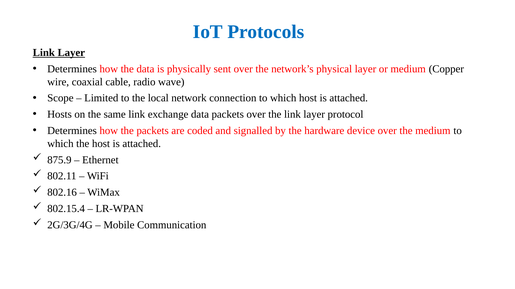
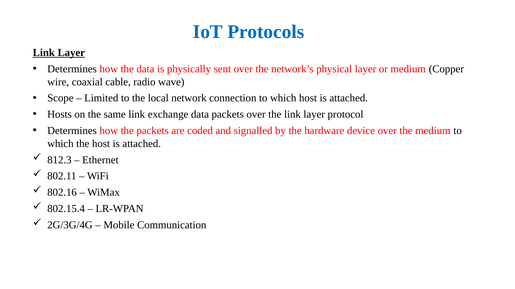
875.9: 875.9 -> 812.3 (59, 160)
